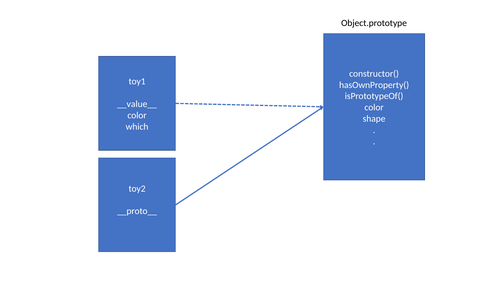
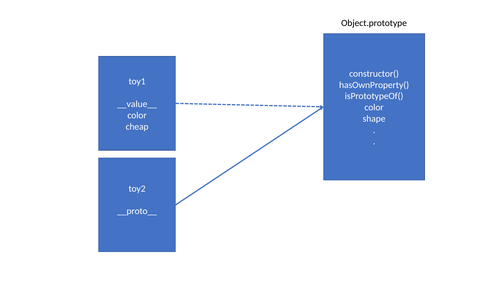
which: which -> cheap (137, 127)
